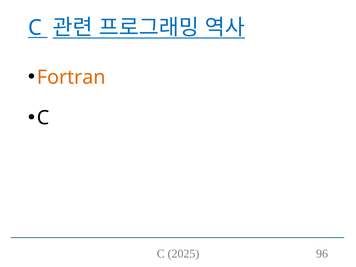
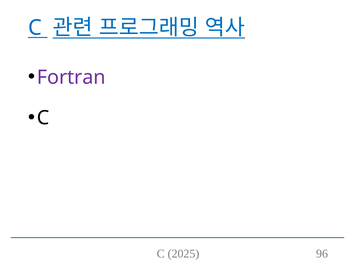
Fortran colour: orange -> purple (71, 77)
